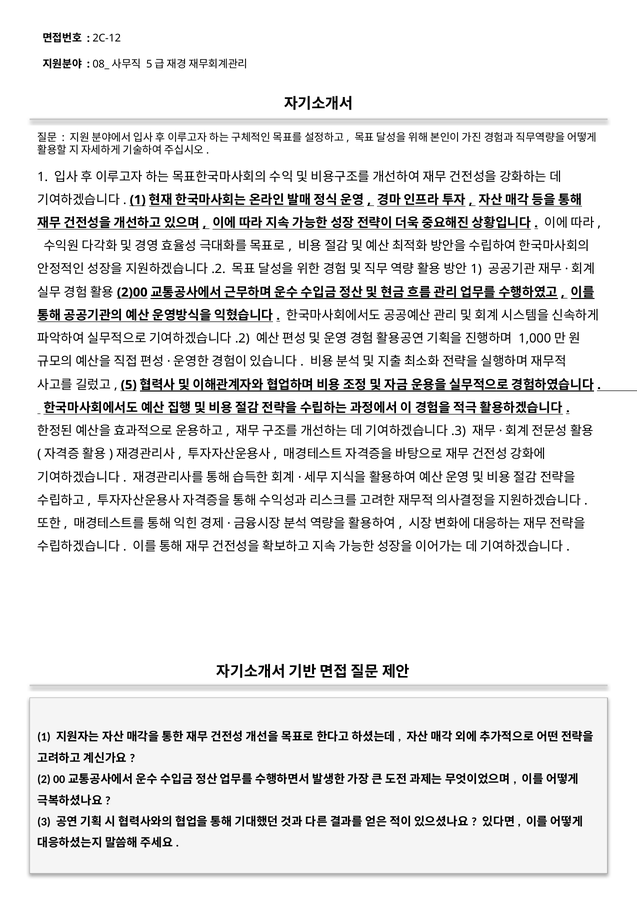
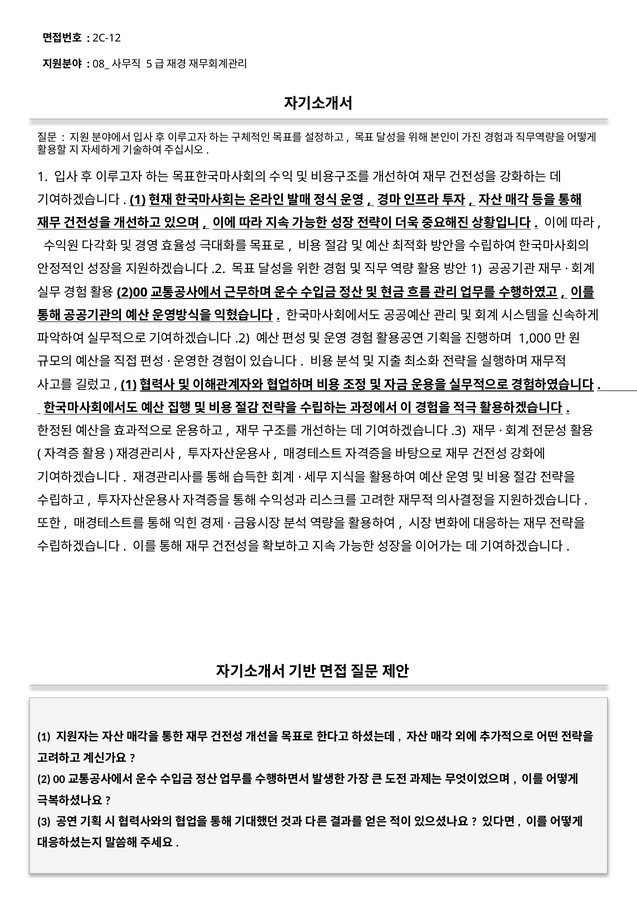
5: 5 -> 1 (129, 385)
